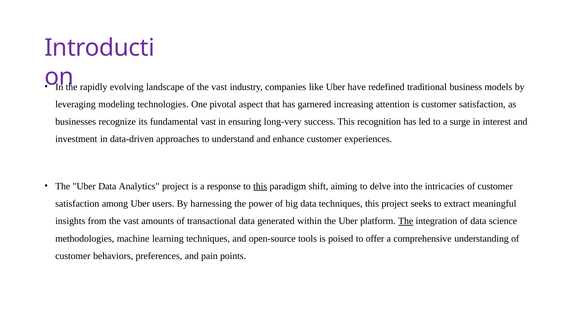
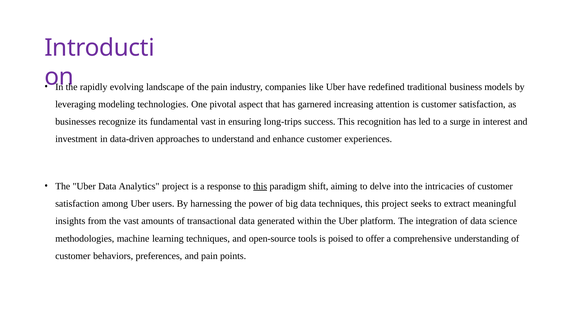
of the vast: vast -> pain (219, 87)
long-very: long-very -> long-trips (283, 122)
The underline: present -> none (406, 221)
